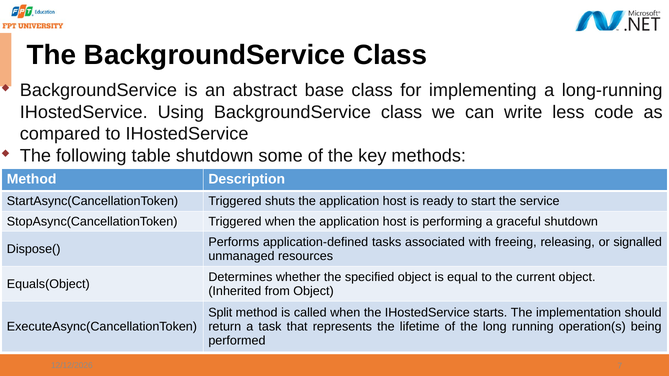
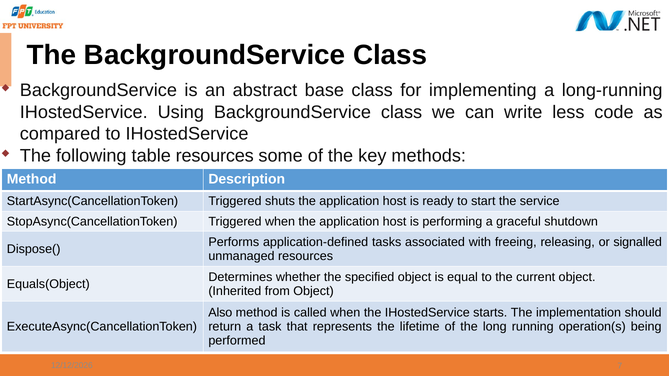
table shutdown: shutdown -> resources (215, 156)
Split: Split -> Also (220, 313)
